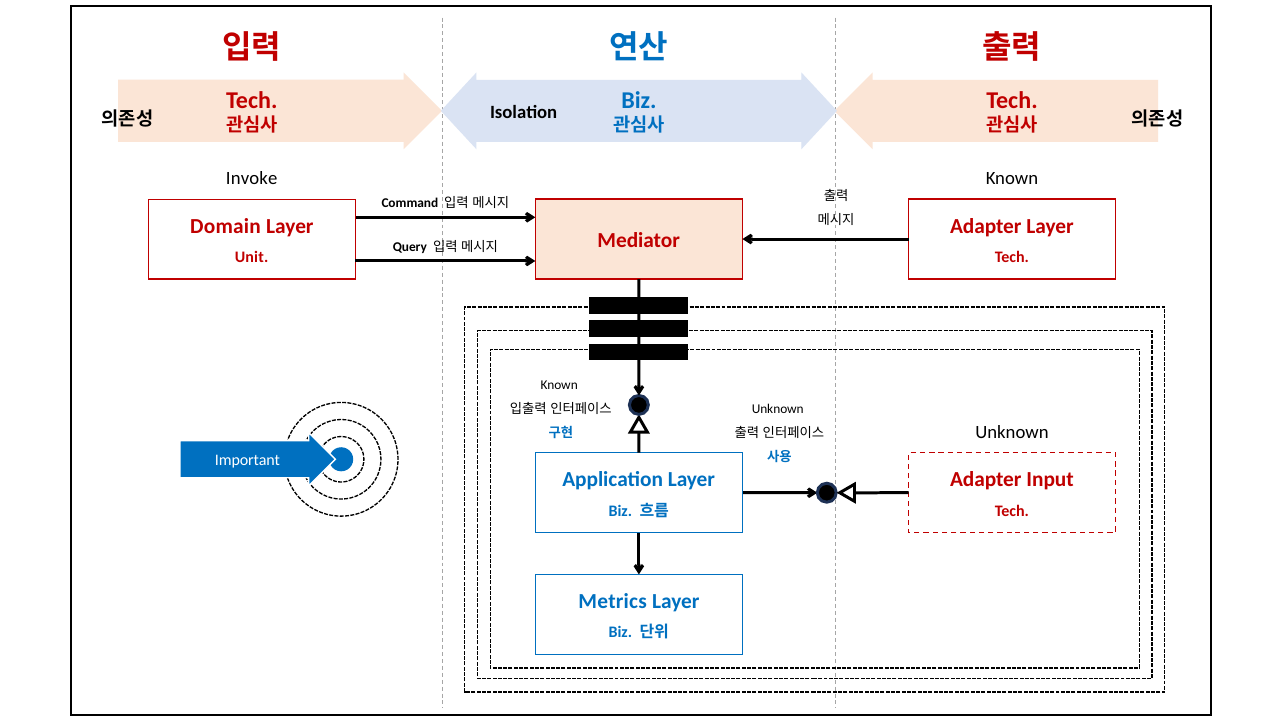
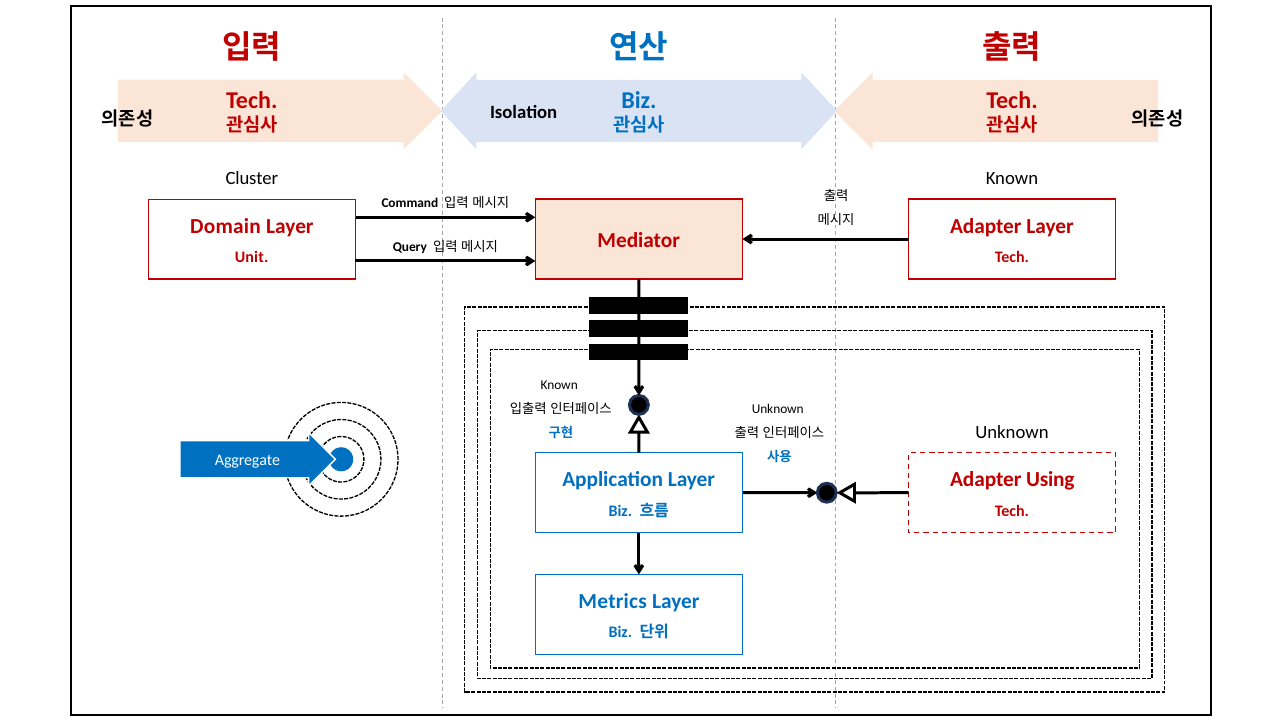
Invoke: Invoke -> Cluster (252, 179)
Important: Important -> Aggregate (247, 460)
Input: Input -> Using (1050, 480)
